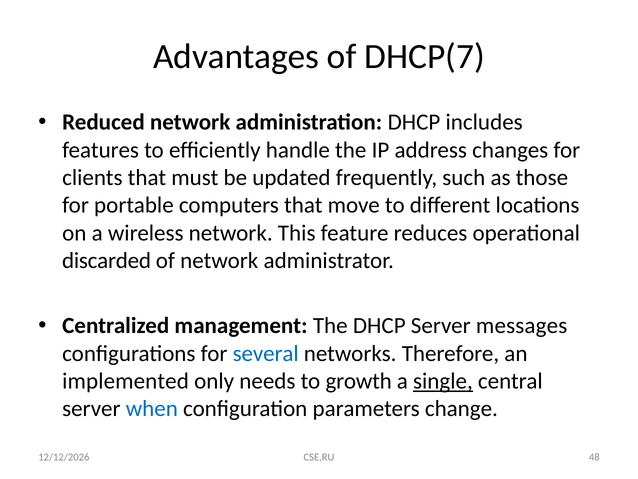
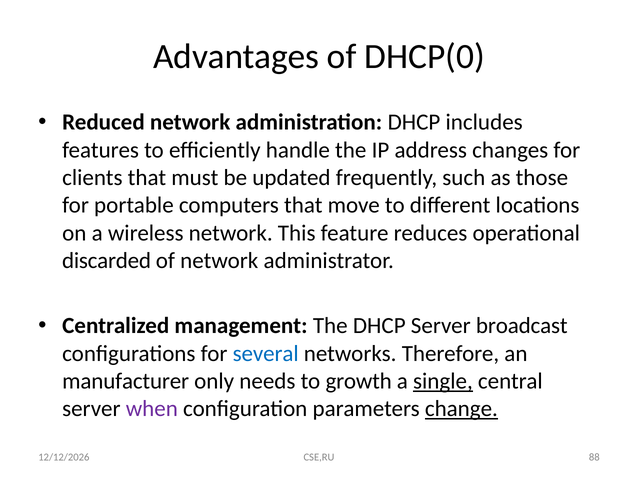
DHCP(7: DHCP(7 -> DHCP(0 (425, 56)
messages: messages -> broadcast (522, 326)
implemented: implemented -> manufacturer (126, 381)
when colour: blue -> purple (152, 408)
change underline: none -> present (461, 408)
48: 48 -> 88 (594, 457)
